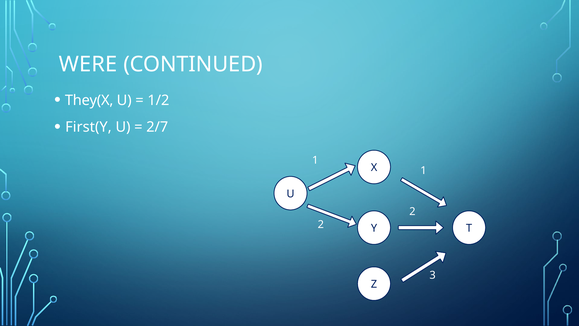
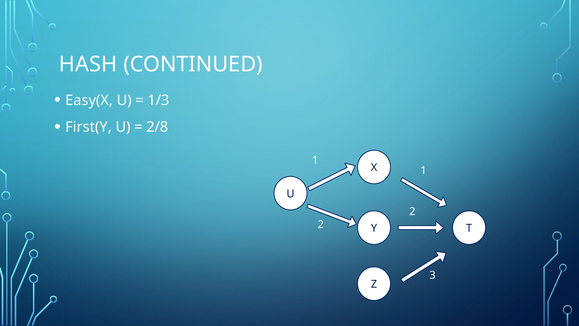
WERE: WERE -> HASH (88, 64)
They(X: They(X -> Easy(X (89, 100)
1/2: 1/2 -> 1/3 (158, 100)
2/7: 2/7 -> 2/8 (157, 127)
